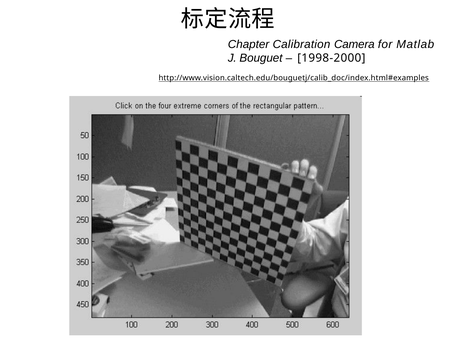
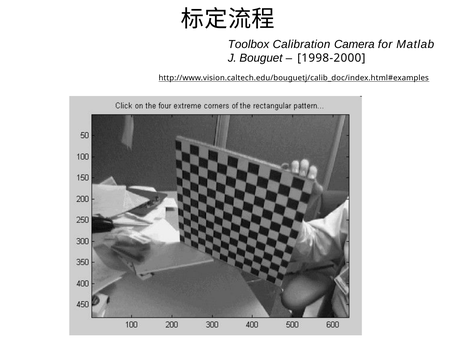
Chapter: Chapter -> Toolbox (249, 44)
